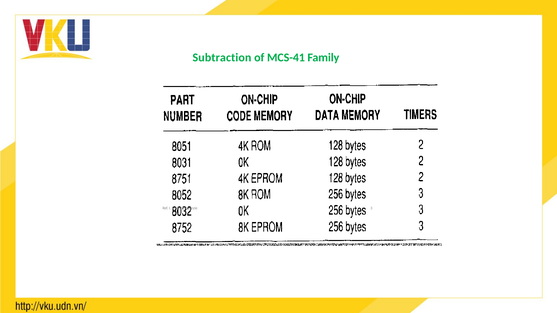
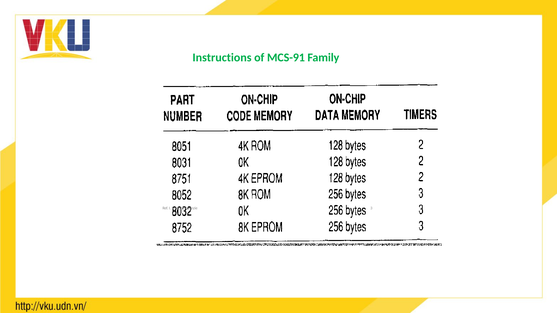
Subtraction: Subtraction -> Instructions (222, 58)
MCS-41: MCS-41 -> MCS-91 (286, 58)
